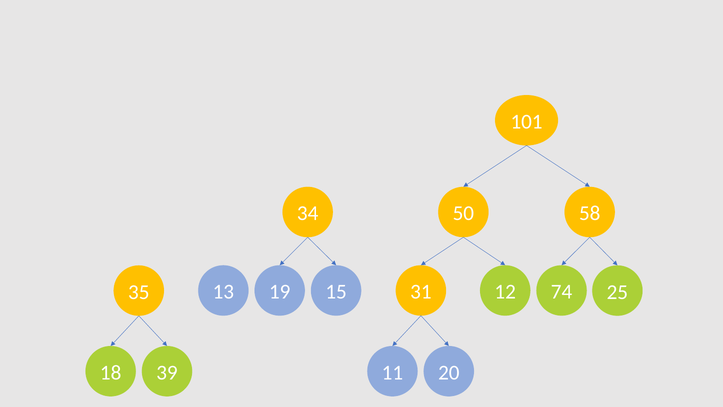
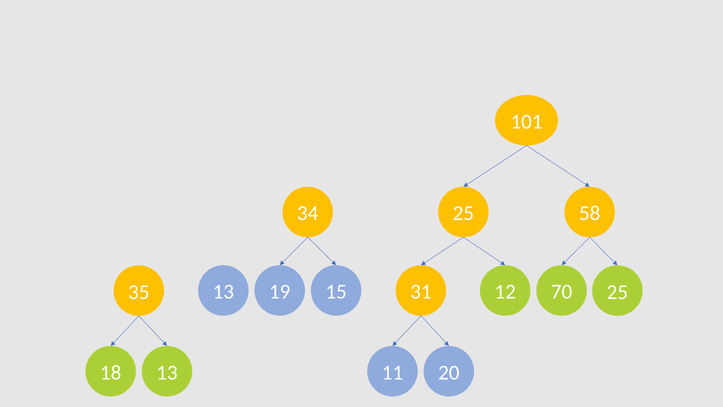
34 50: 50 -> 25 (463, 213)
74: 74 -> 70 (562, 292)
18 39: 39 -> 13 (167, 372)
